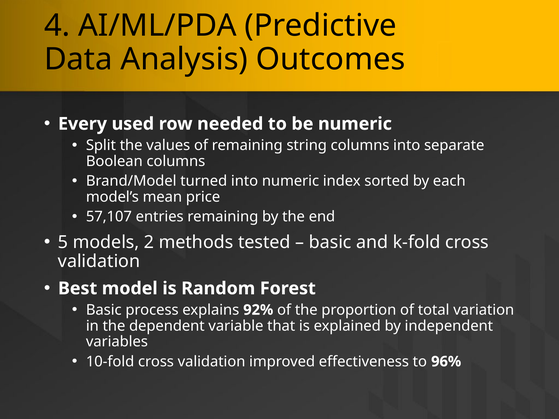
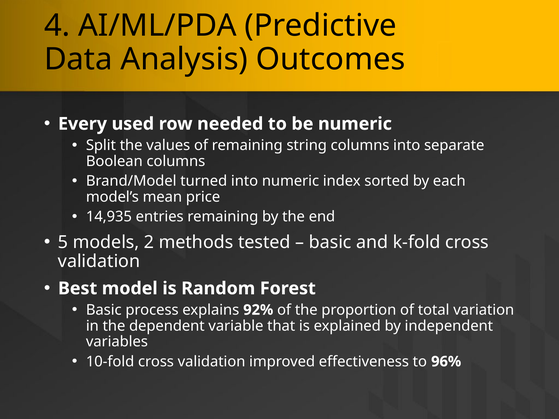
57,107: 57,107 -> 14,935 (109, 217)
